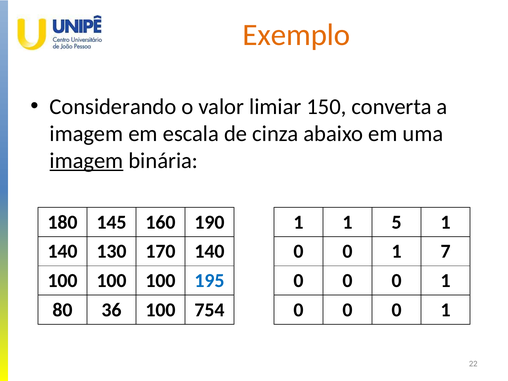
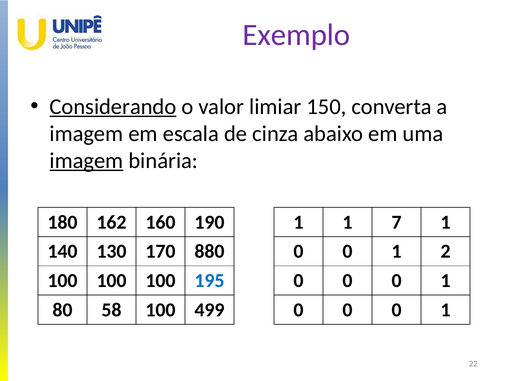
Exemplo colour: orange -> purple (296, 35)
Considerando underline: none -> present (113, 107)
145: 145 -> 162 (111, 222)
5: 5 -> 7 (396, 222)
170 140: 140 -> 880 (209, 251)
7: 7 -> 2 (445, 251)
36: 36 -> 58 (111, 310)
754: 754 -> 499 (209, 310)
